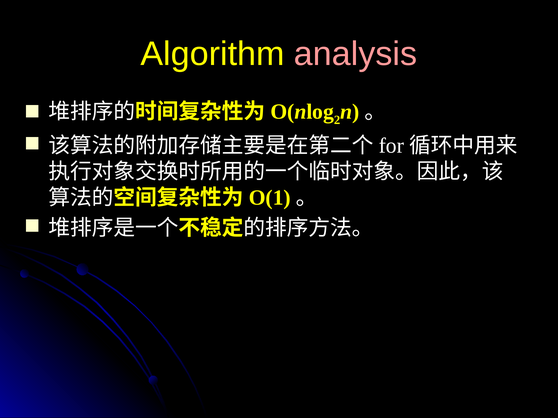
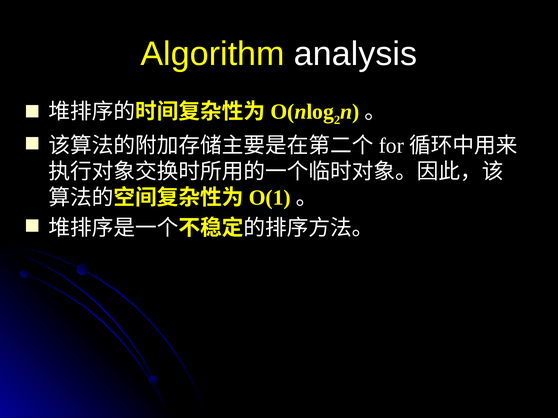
analysis colour: pink -> white (356, 54)
